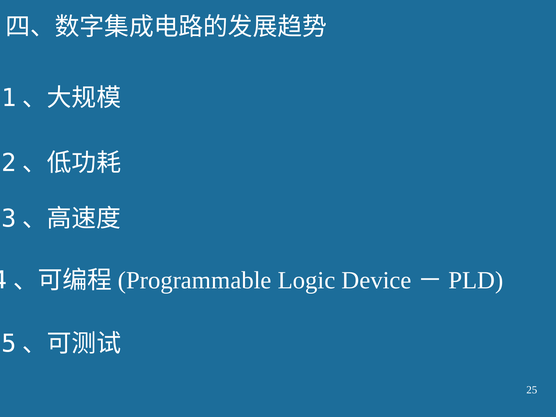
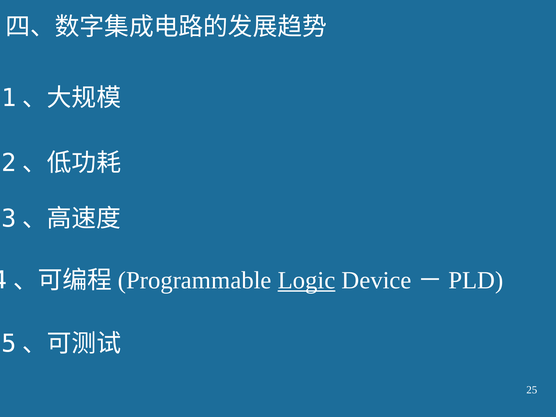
Logic underline: none -> present (307, 280)
